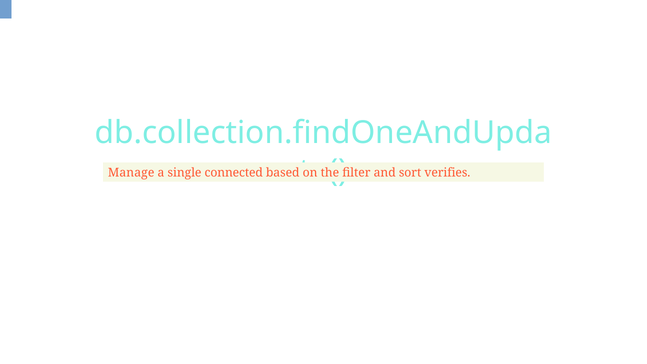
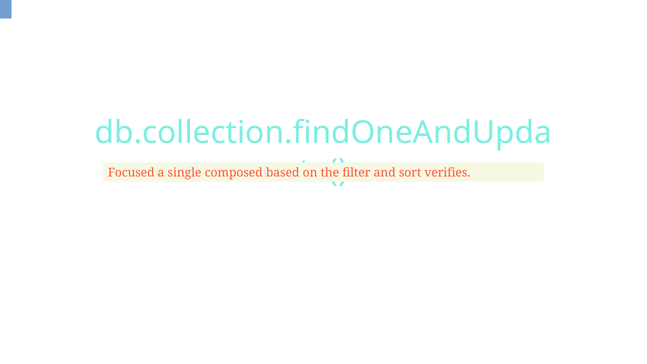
Manage: Manage -> Focused (131, 173)
connected: connected -> composed (234, 173)
